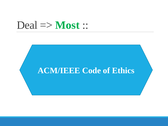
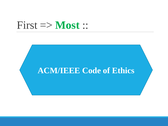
Deal: Deal -> First (27, 25)
